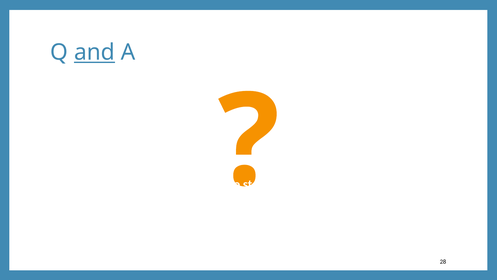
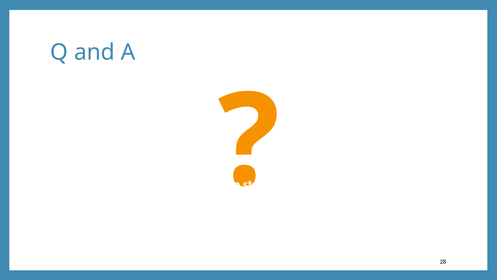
and underline: present -> none (94, 52)
